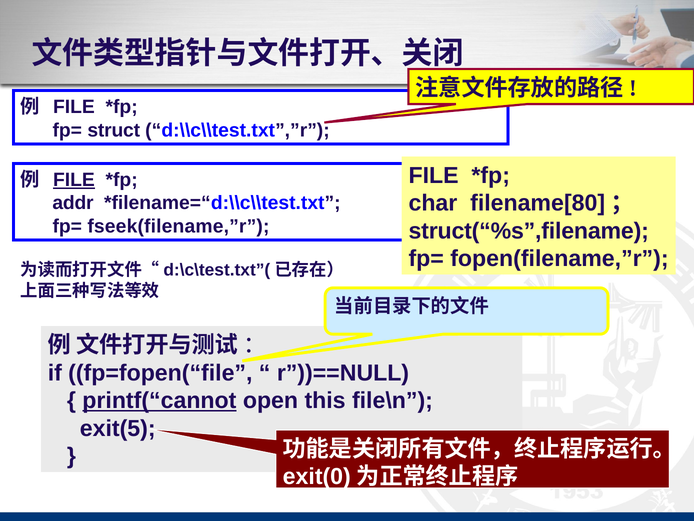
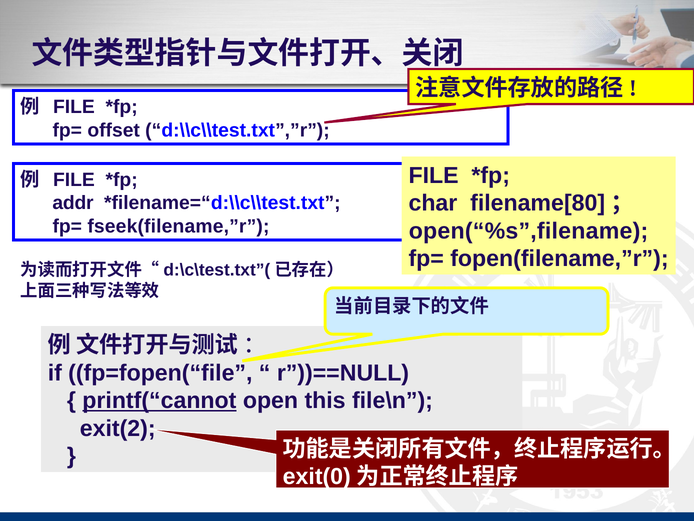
struct: struct -> offset (114, 130)
FILE underline: present -> none (74, 180)
struct(“%s”,filename: struct(“%s”,filename -> open(“%s”,filename (529, 231)
exit(5: exit(5 -> exit(2 (118, 428)
